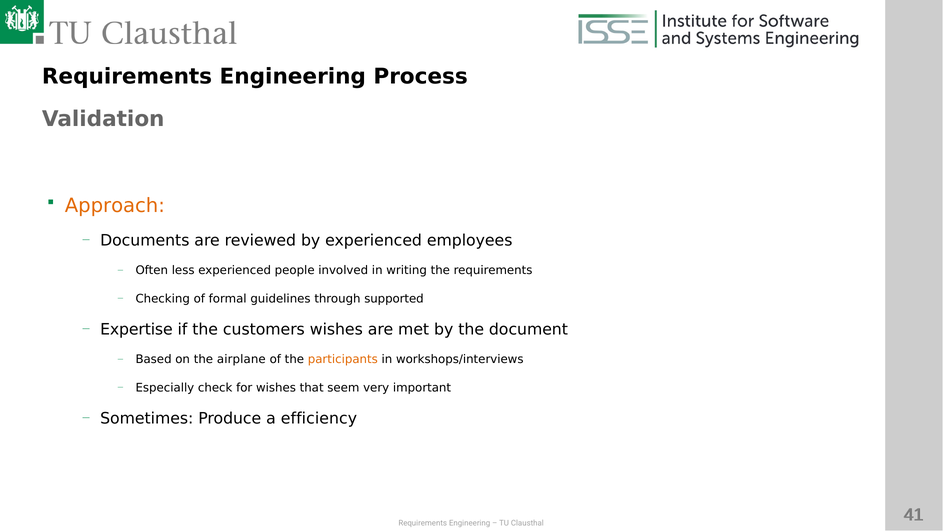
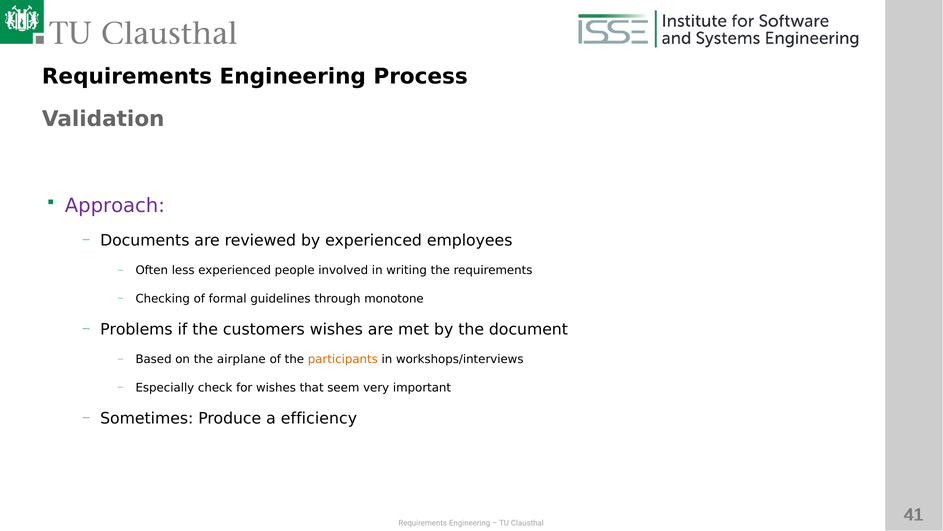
Approach colour: orange -> purple (115, 205)
supported: supported -> monotone (394, 298)
Expertise: Expertise -> Problems (136, 329)
